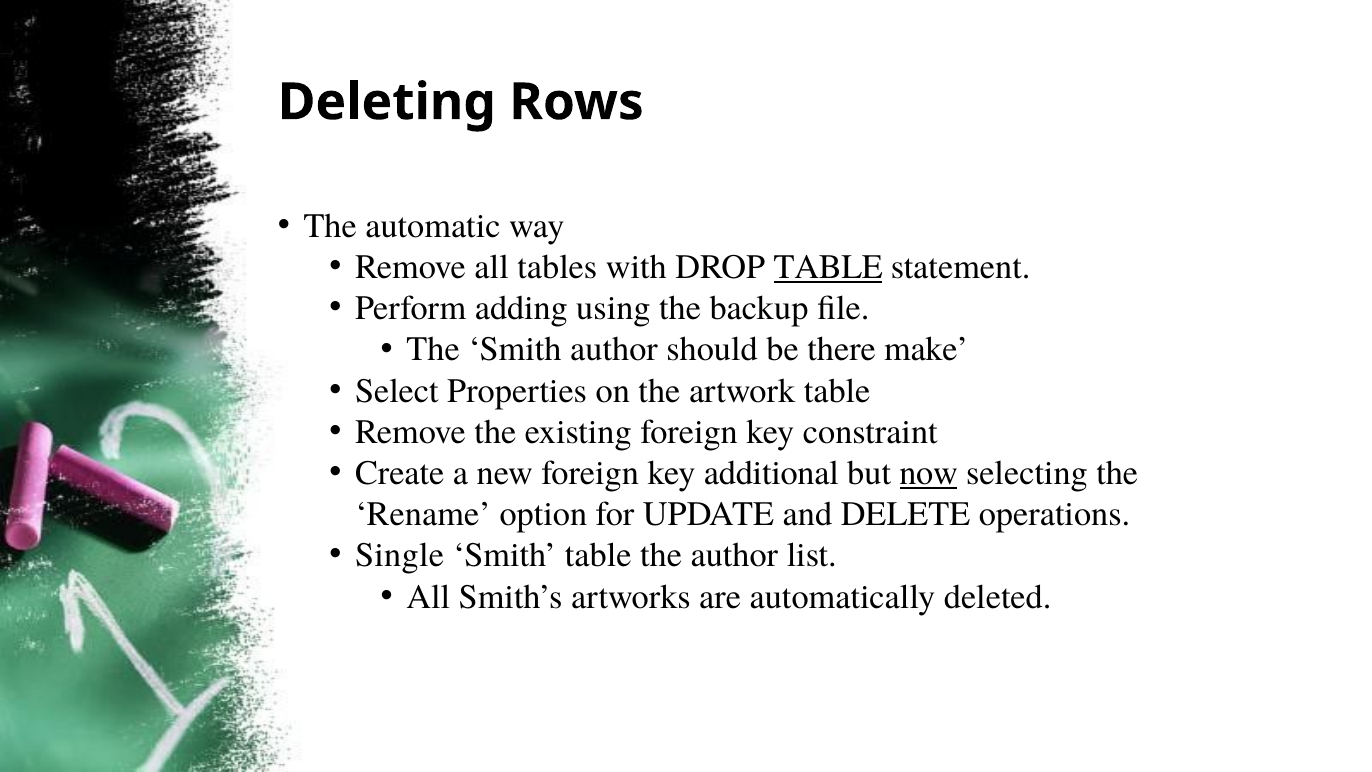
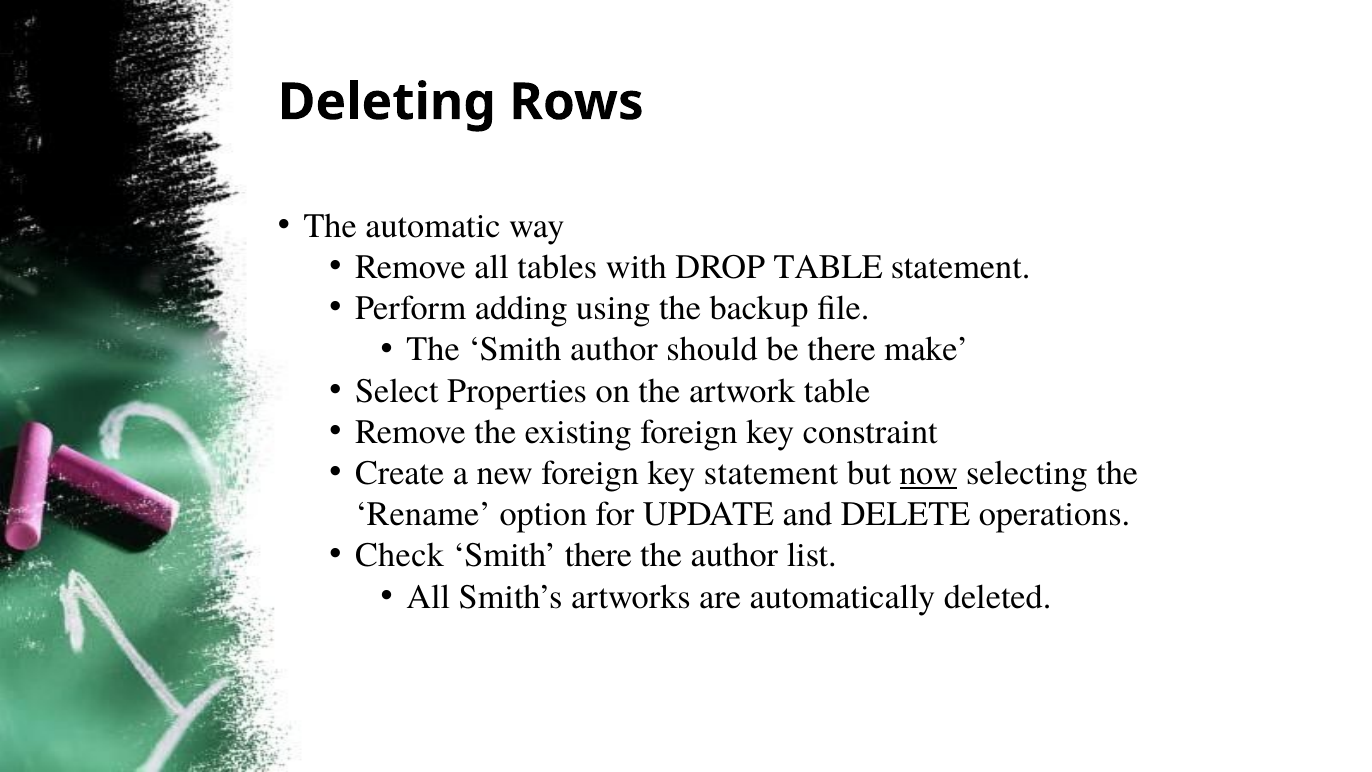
TABLE underline: present -> none (828, 267)
key additional: additional -> statement (771, 473)
Single: Single -> Check (400, 555)
Smith table: table -> there (598, 555)
